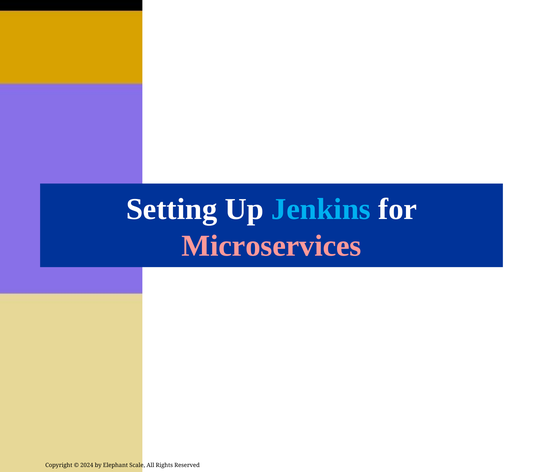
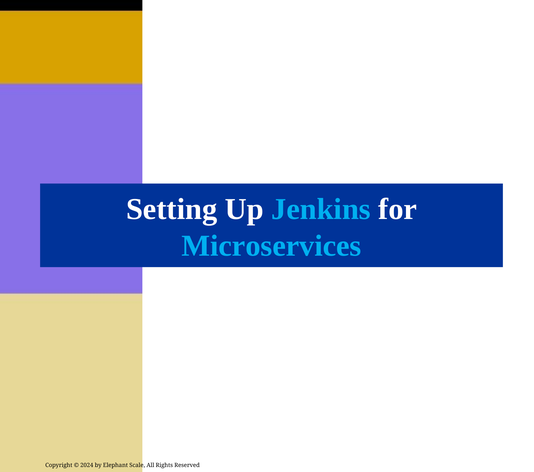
Microservices colour: pink -> light blue (271, 246)
